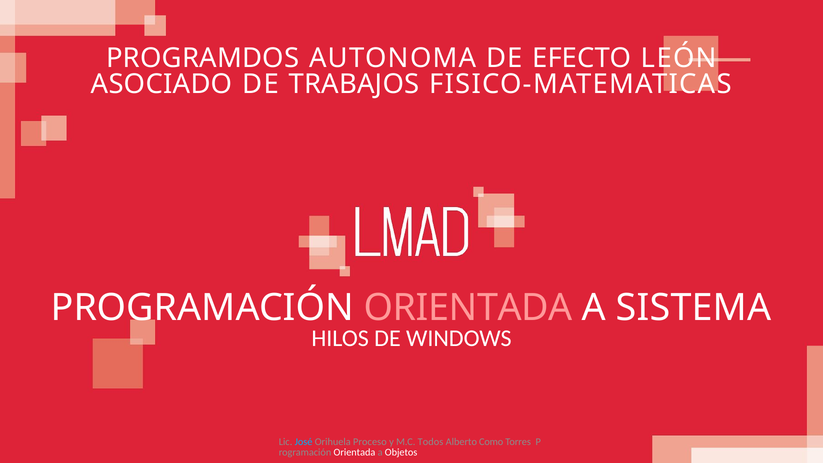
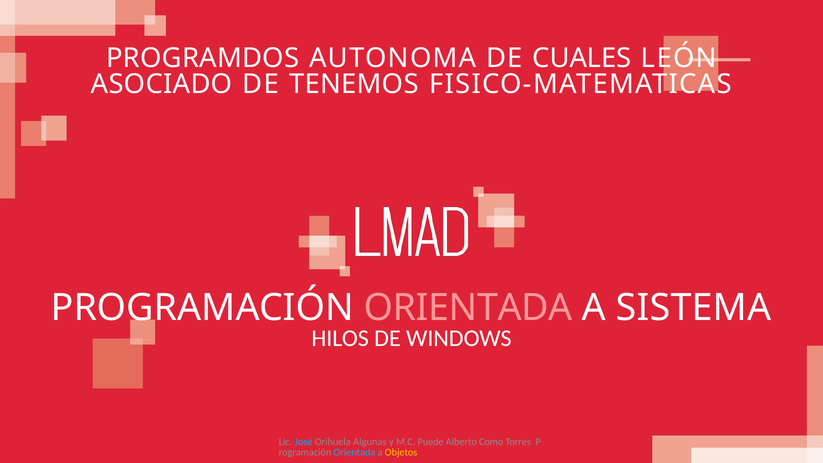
EFECTO: EFECTO -> CUALES (582, 58)
TRABAJOS: TRABAJOS -> TENEMOS (354, 84)
Proceso: Proceso -> Algunas (370, 442)
Todos: Todos -> Puede (431, 442)
Orientada colour: white -> light blue (354, 452)
Objetos colour: white -> yellow (401, 452)
